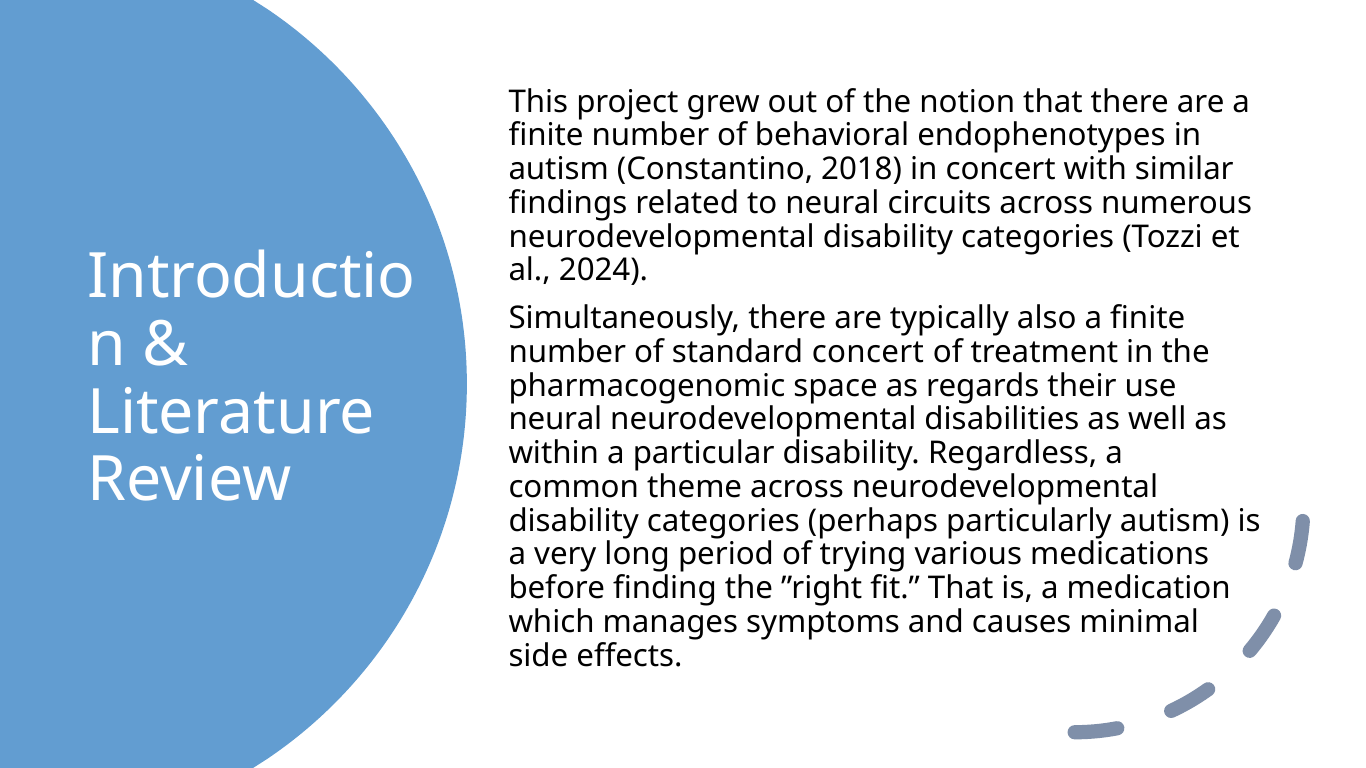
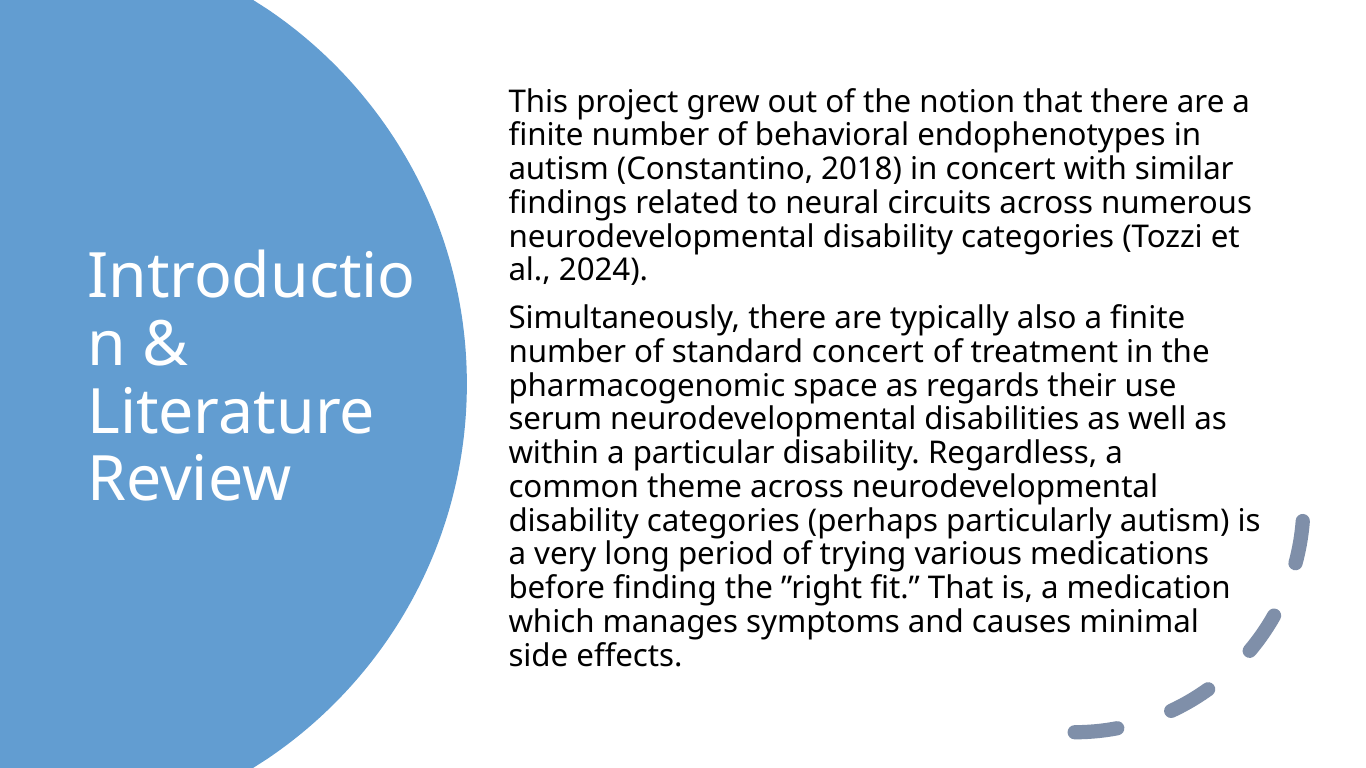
neural: neural -> serum (555, 420)
